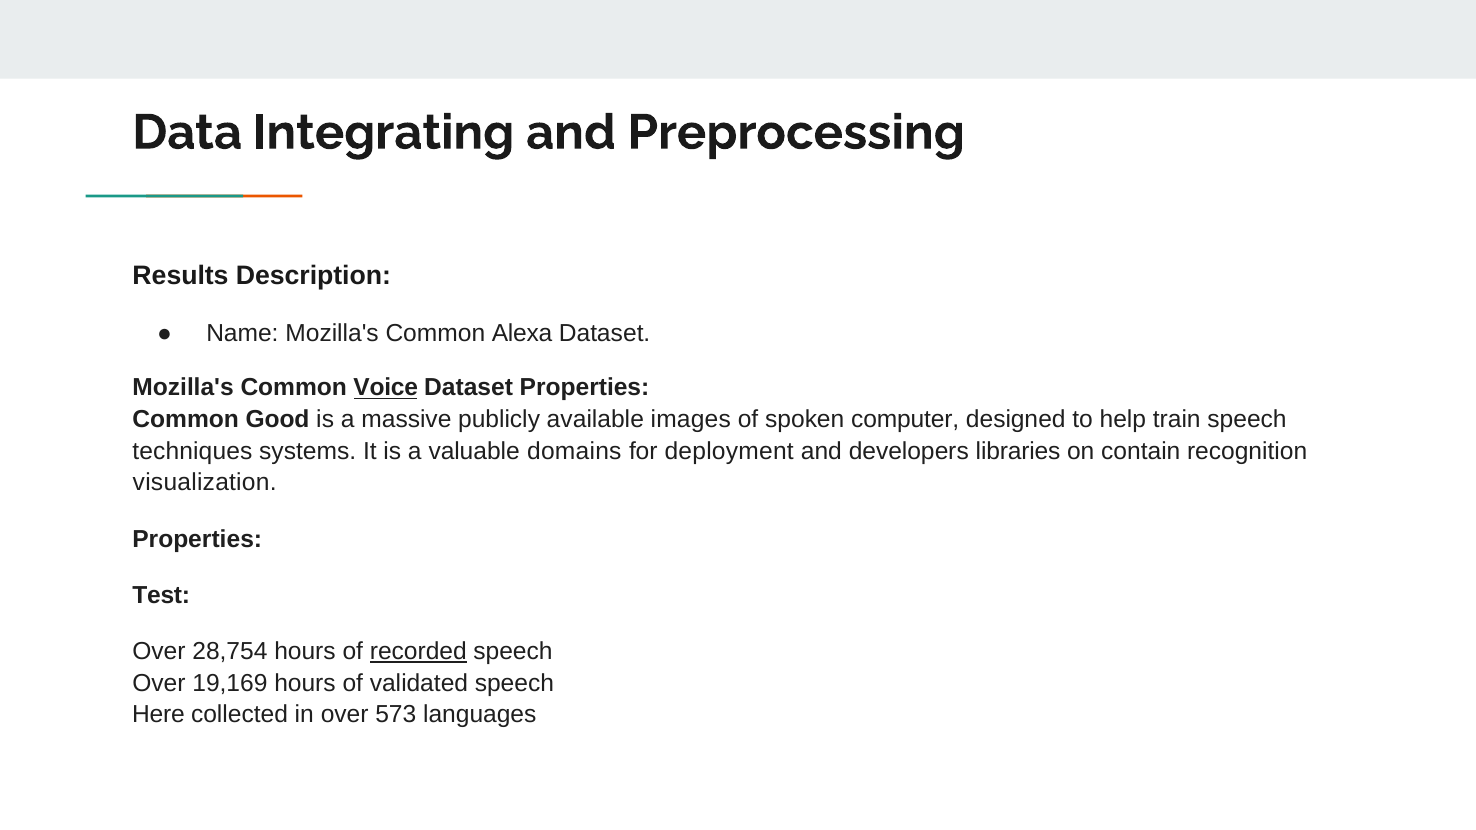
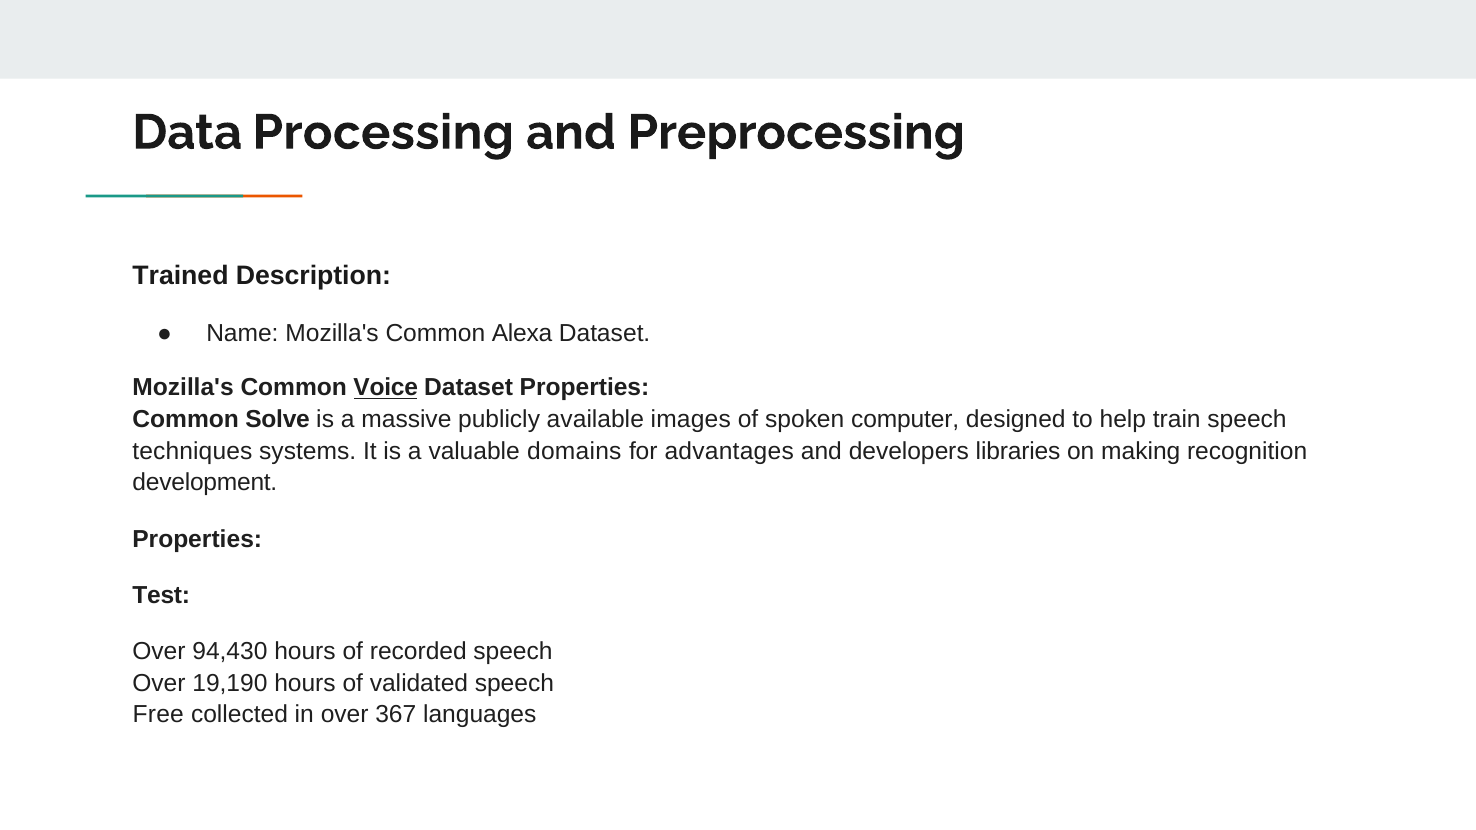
Integrating: Integrating -> Processing (383, 133)
Results: Results -> Trained (181, 276)
Good: Good -> Solve (278, 420)
deployment: deployment -> advantages (729, 451)
contain: contain -> making (1141, 451)
visualization: visualization -> development (205, 483)
28,754: 28,754 -> 94,430 (230, 652)
recorded underline: present -> none (418, 652)
19,169: 19,169 -> 19,190 (230, 683)
Here: Here -> Free (158, 715)
573: 573 -> 367 (396, 715)
